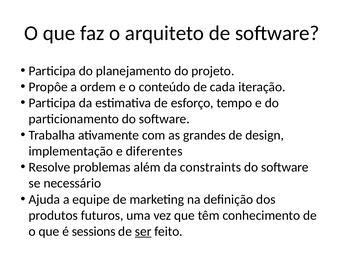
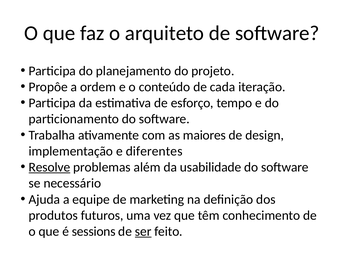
grandes: grandes -> maiores (204, 135)
Resolve underline: none -> present (49, 167)
constraints: constraints -> usabilidade (211, 167)
